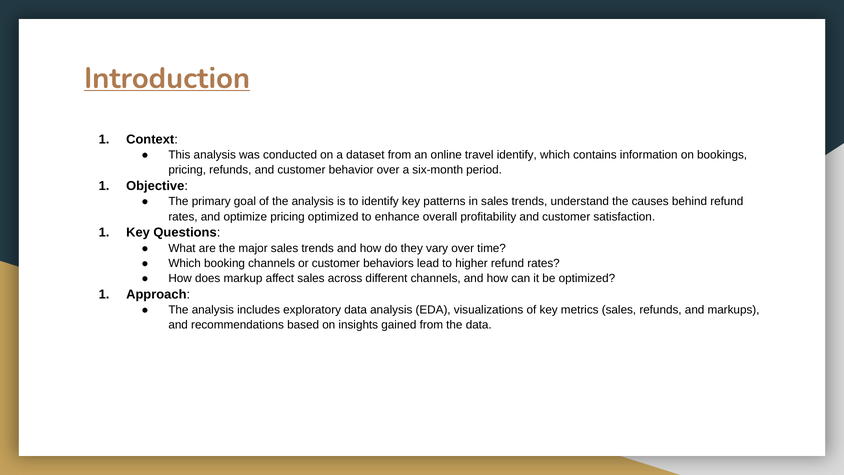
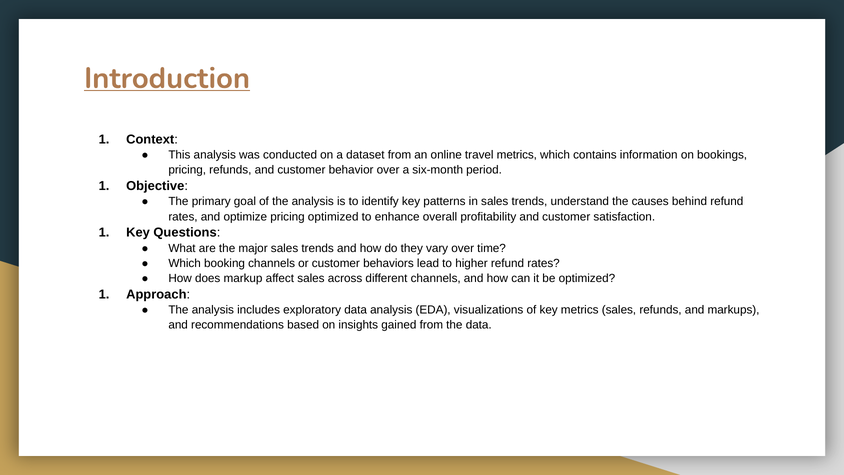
travel identify: identify -> metrics (517, 155)
